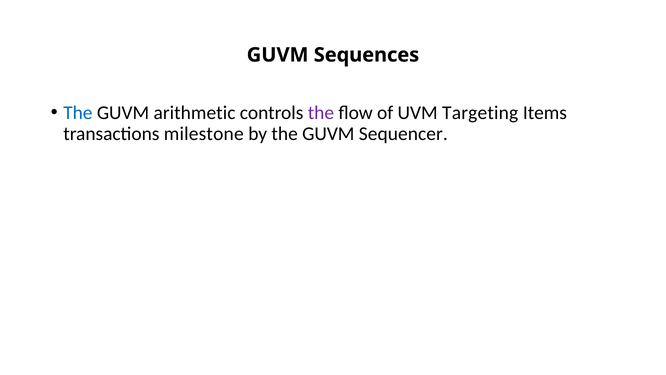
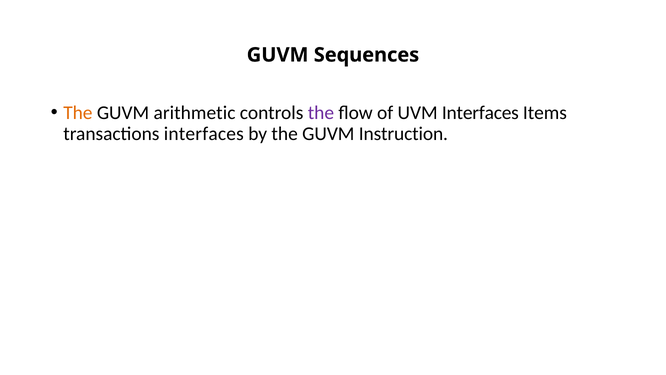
The colour: blue -> orange (78, 113)
UVM Targeting: Targeting -> Interfaces (480, 113)
transactions milestone: milestone -> interfaces (204, 134)
Sequencer: Sequencer -> Instruction (403, 134)
